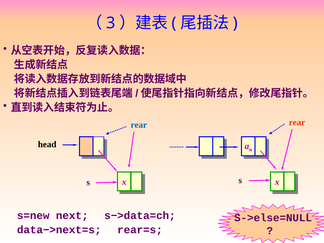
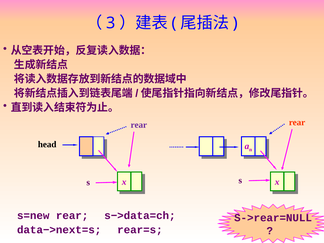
rear colour: blue -> purple (139, 125)
s=new next: next -> rear (72, 216)
S->else=NULL: S->else=NULL -> S->rear=NULL (273, 218)
